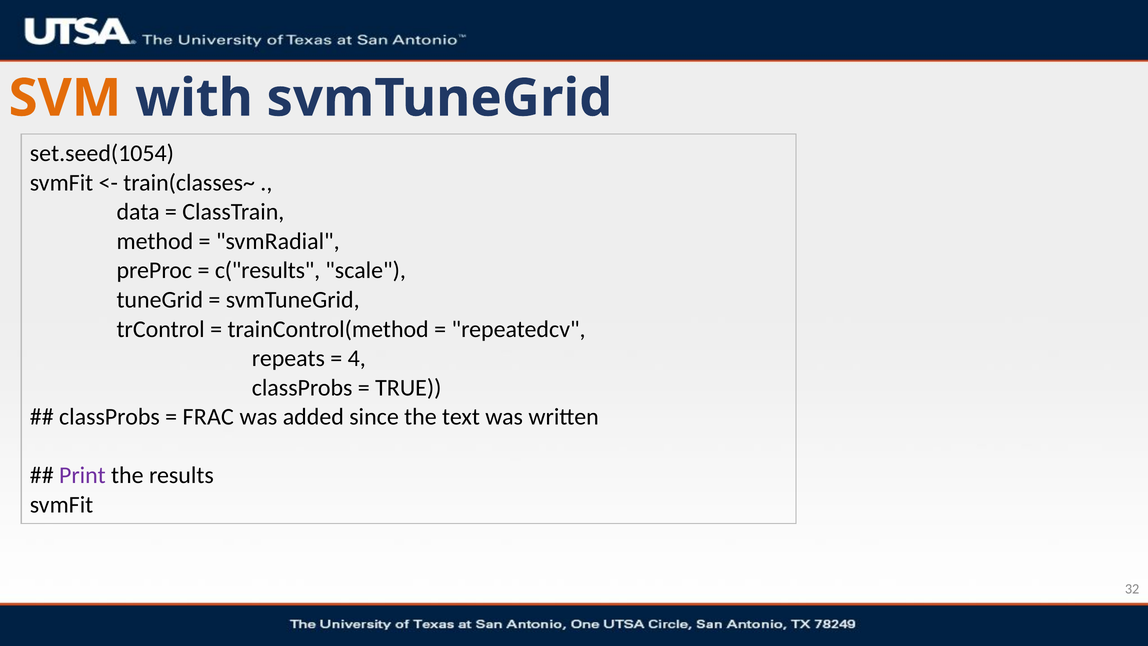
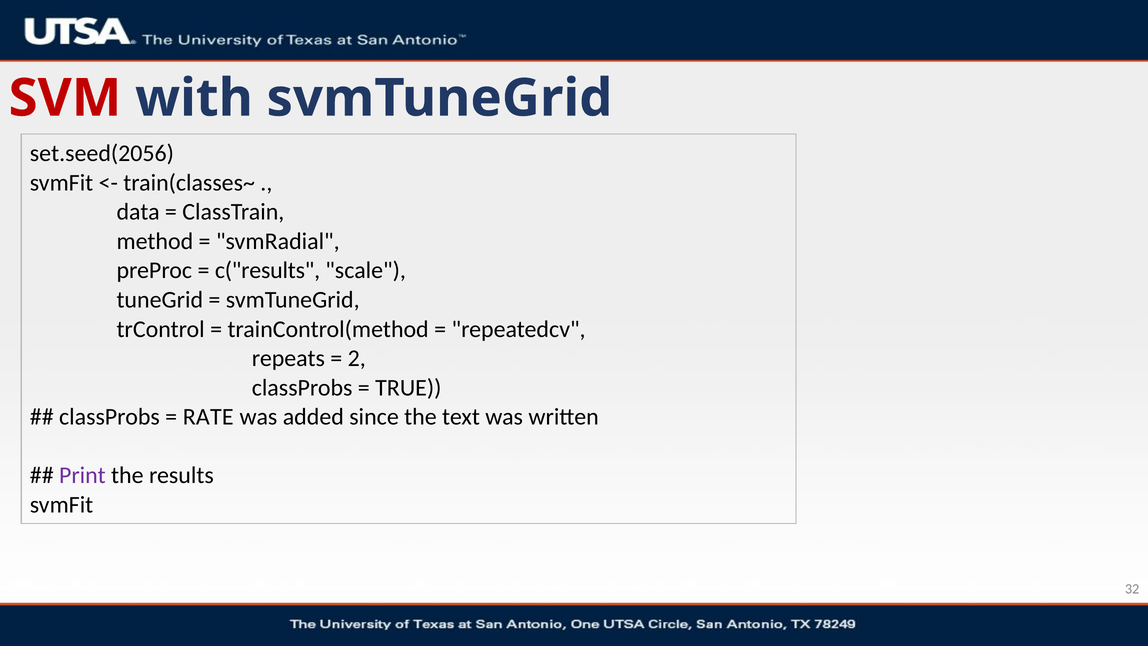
SVM colour: orange -> red (65, 98)
set.seed(1054: set.seed(1054 -> set.seed(2056 (102, 153)
4: 4 -> 2 (357, 358)
FRAC: FRAC -> RATE (208, 417)
